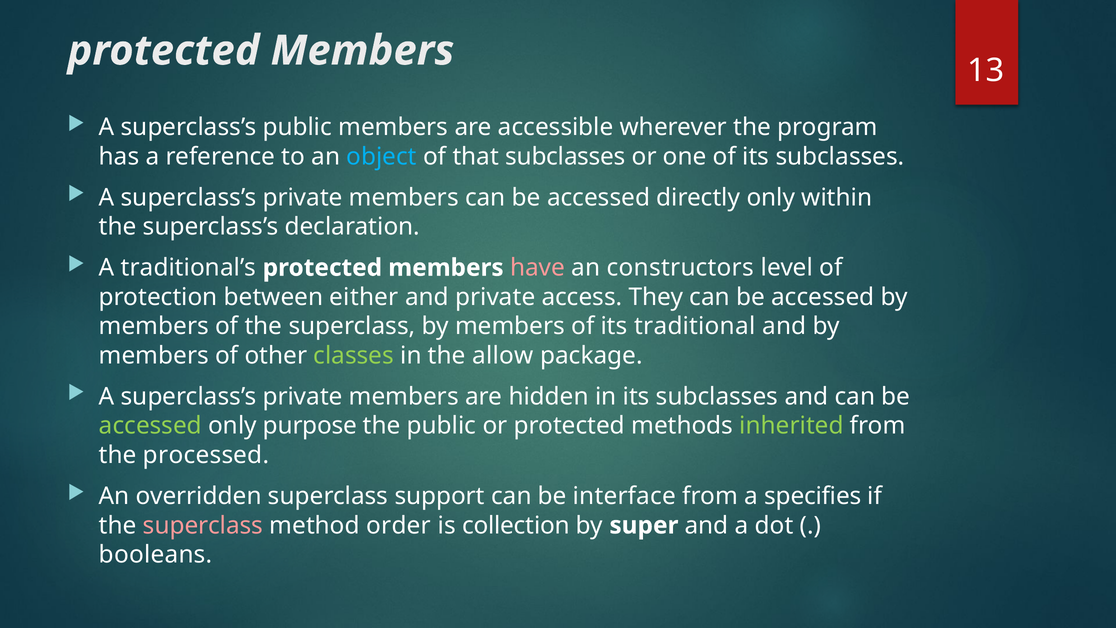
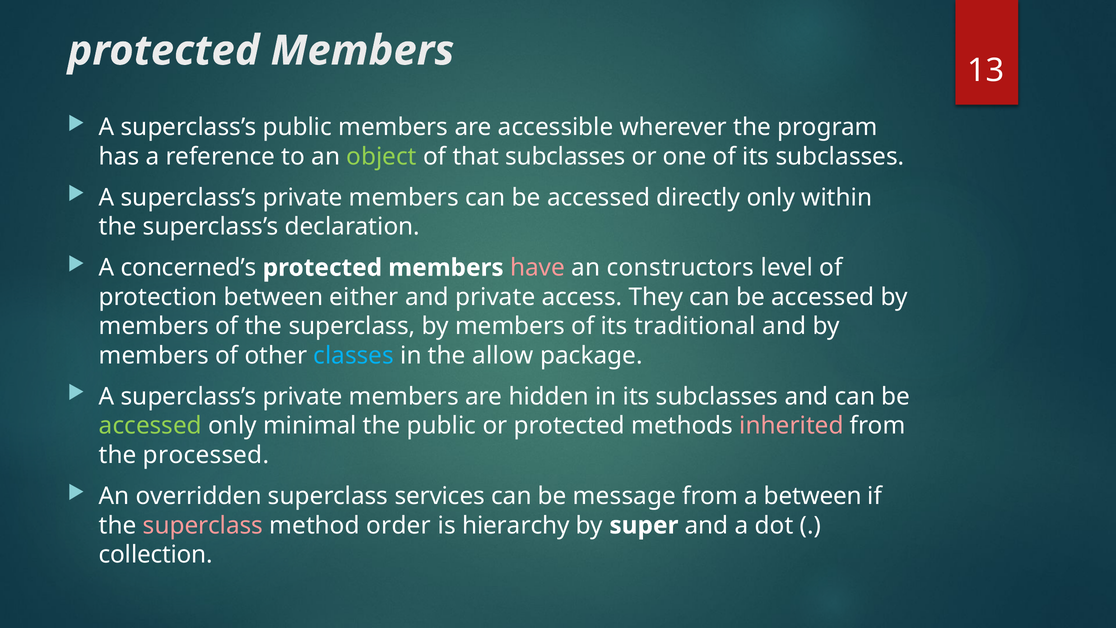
object colour: light blue -> light green (382, 156)
traditional’s: traditional’s -> concerned’s (189, 268)
classes colour: light green -> light blue (354, 356)
purpose: purpose -> minimal (310, 426)
inherited colour: light green -> pink (792, 426)
support: support -> services (440, 496)
interface: interface -> message (624, 496)
a specifies: specifies -> between (813, 496)
collection: collection -> hierarchy (516, 525)
booleans: booleans -> collection (156, 555)
